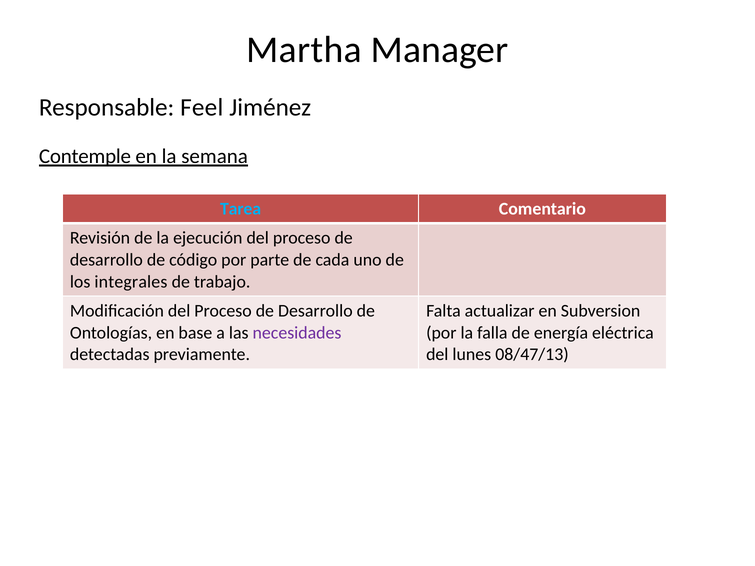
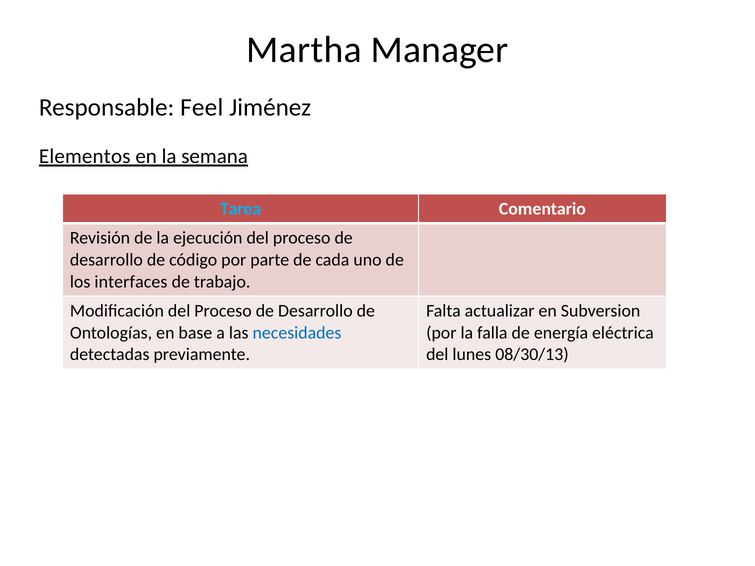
Contemple: Contemple -> Elementos (85, 156)
integrales: integrales -> interfaces (131, 282)
necesidades colour: purple -> blue (297, 333)
08/47/13: 08/47/13 -> 08/30/13 (532, 355)
